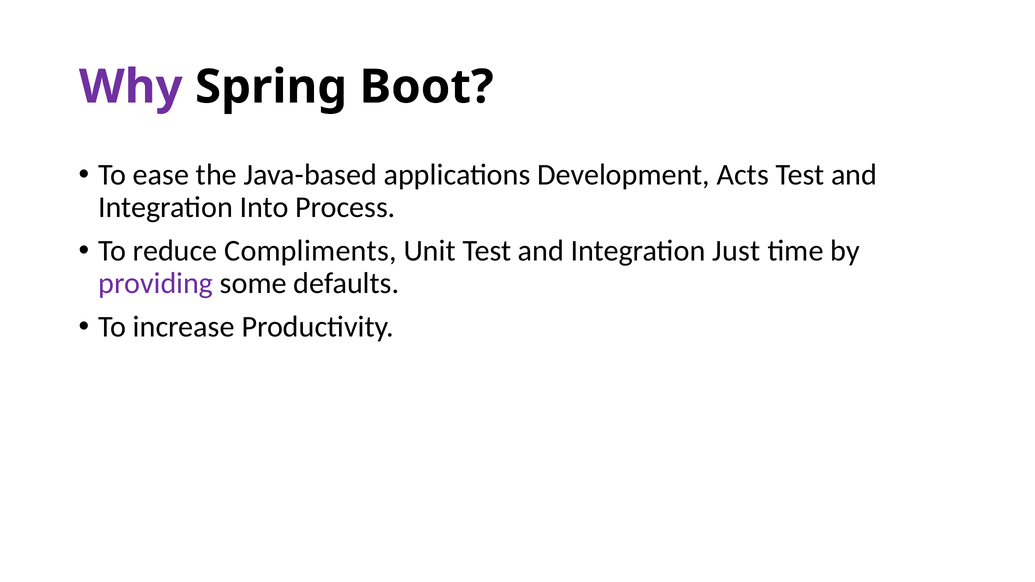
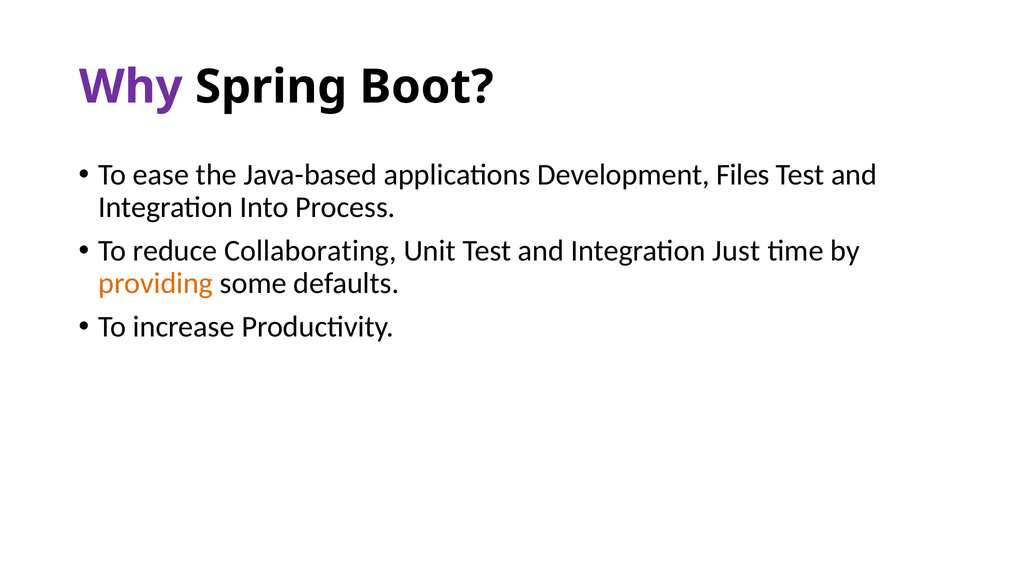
Acts: Acts -> Files (743, 175)
Compliments: Compliments -> Collaborating (310, 251)
providing colour: purple -> orange (156, 284)
